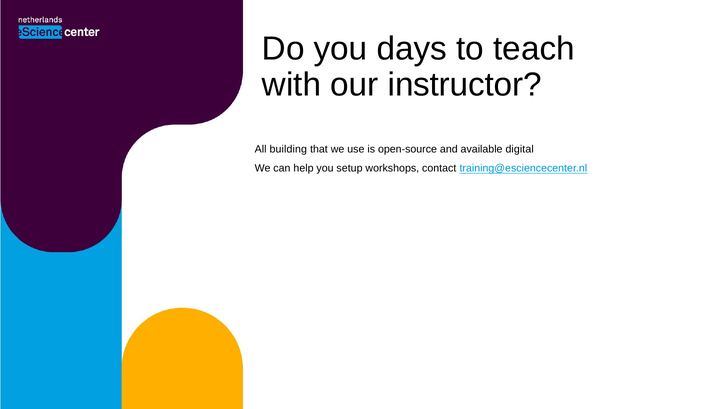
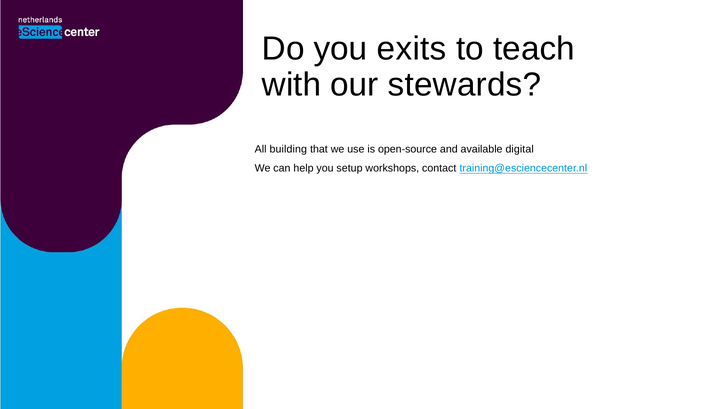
days: days -> exits (412, 49)
instructor: instructor -> stewards (464, 85)
